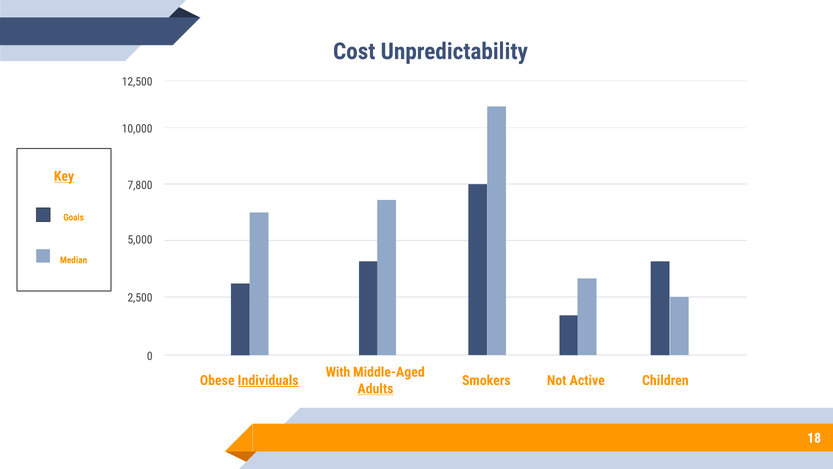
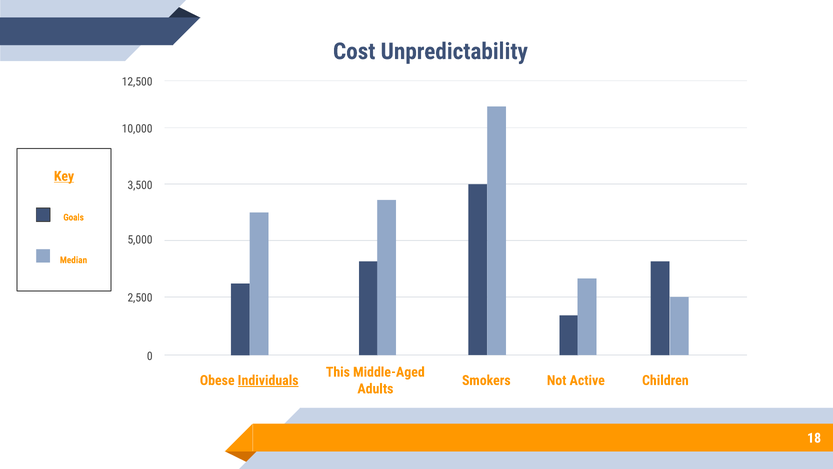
7,800: 7,800 -> 3,500 (140, 185)
With: With -> This (338, 372)
Adults underline: present -> none (375, 388)
